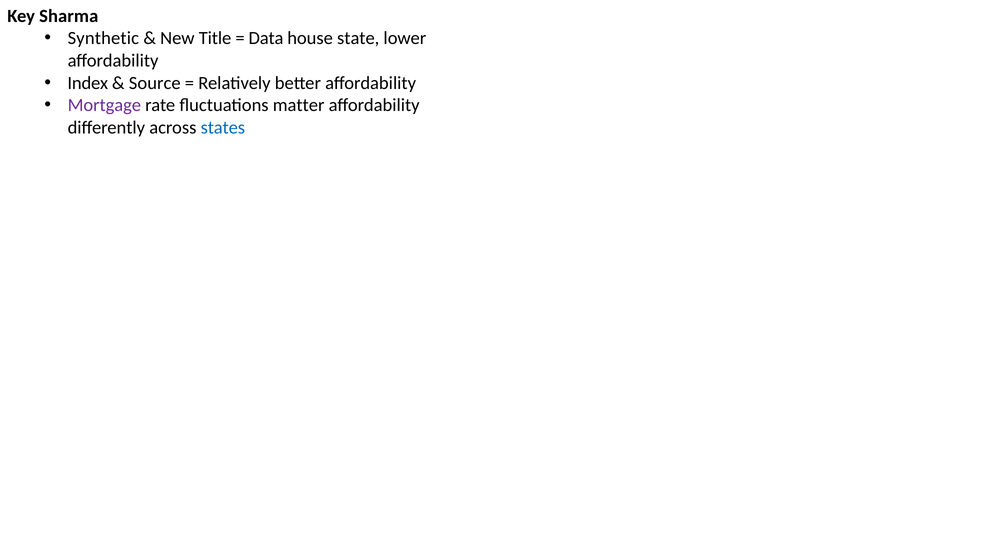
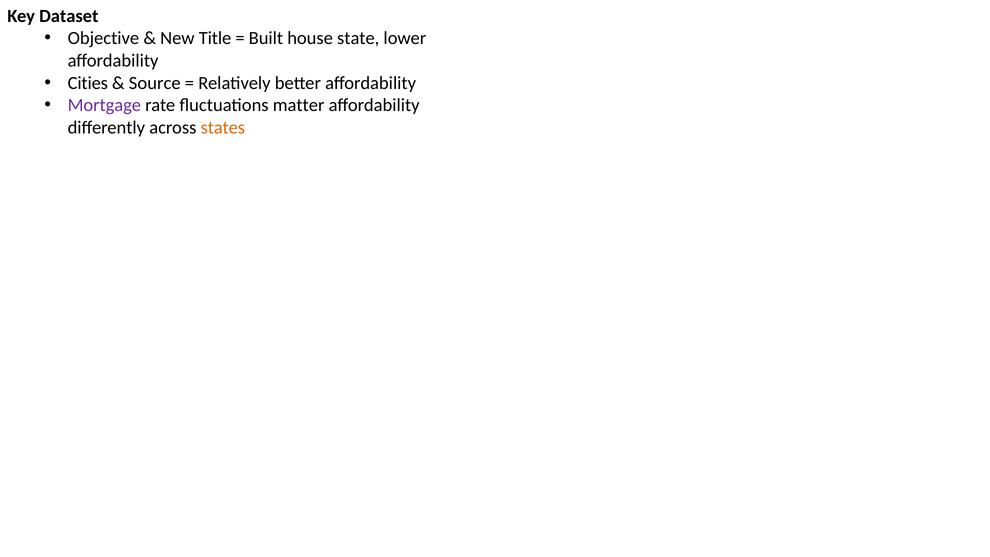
Sharma: Sharma -> Dataset (69, 16)
Synthetic: Synthetic -> Objective (103, 38)
Data: Data -> Built (266, 38)
Index: Index -> Cities (88, 83)
states colour: blue -> orange (223, 127)
